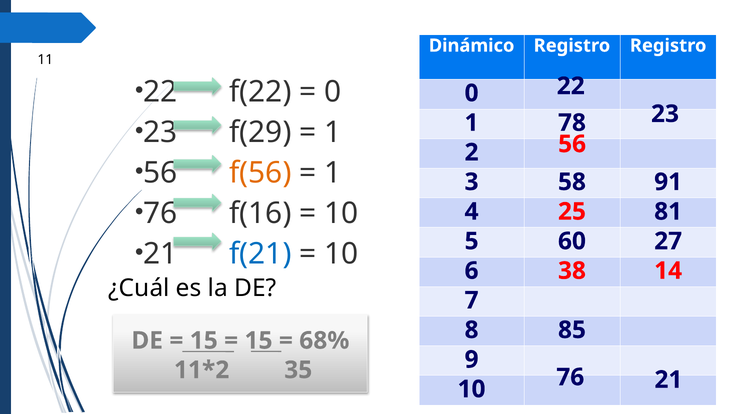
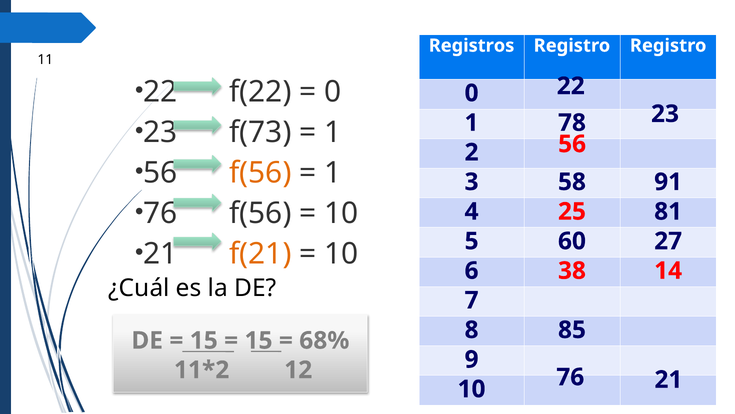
Dinámico: Dinámico -> Registros (472, 46)
f(29: f(29 -> f(73 (260, 132)
f(16: f(16 -> f(56 (260, 213)
f(21 colour: blue -> orange (260, 253)
35: 35 -> 12 (298, 369)
